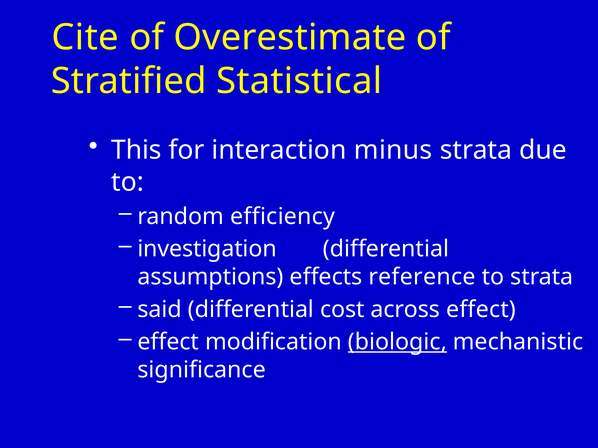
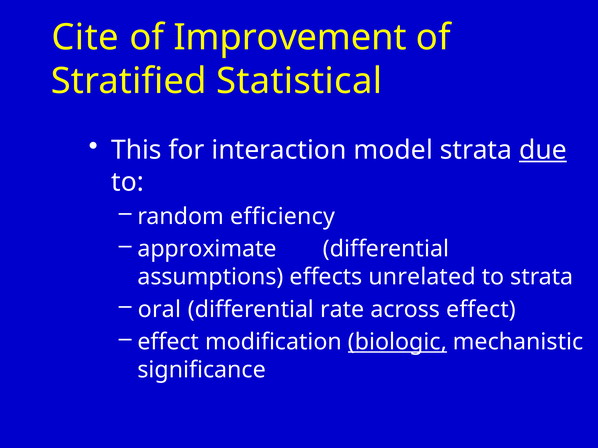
Overestimate: Overestimate -> Improvement (290, 37)
minus: minus -> model (393, 150)
due underline: none -> present (543, 150)
investigation: investigation -> approximate (207, 249)
reference: reference -> unrelated (422, 277)
said: said -> oral (160, 310)
cost: cost -> rate (342, 310)
